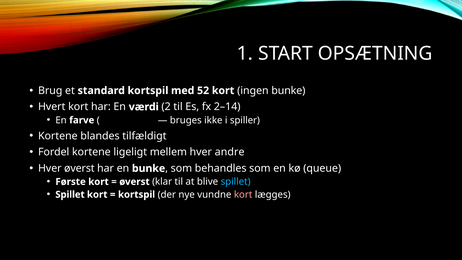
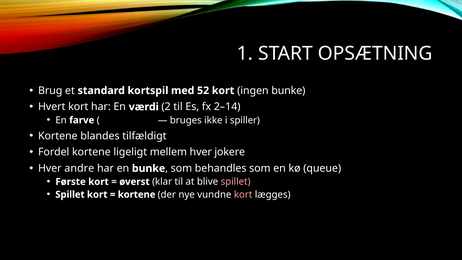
andre: andre -> jokere (230, 152)
Hver øverst: øverst -> andre (79, 168)
spillet colour: light blue -> pink (236, 182)
kortspil: kortspil -> kortene (137, 194)
